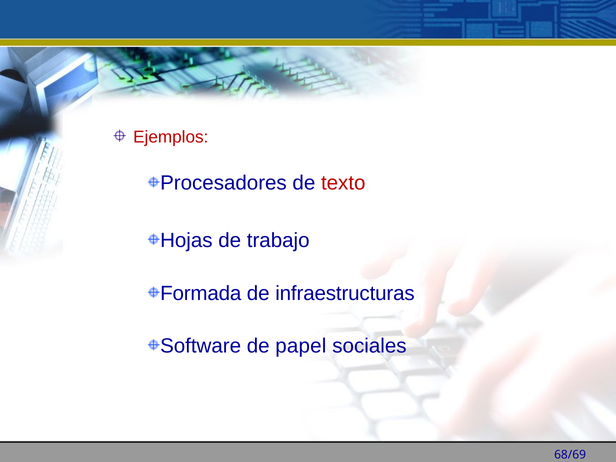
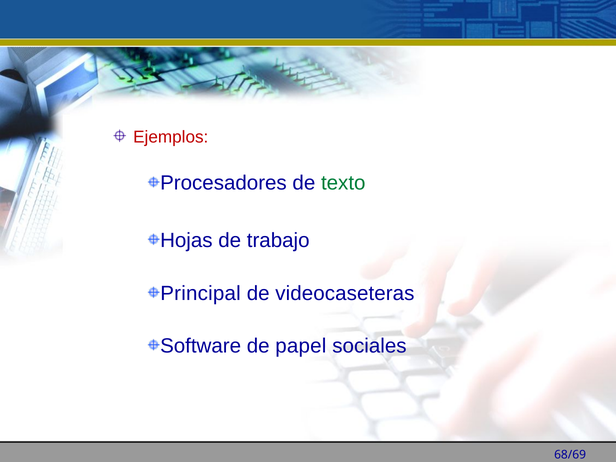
texto colour: red -> green (343, 183)
Formada: Formada -> Principal (201, 293)
infraestructuras: infraestructuras -> videocaseteras (345, 293)
